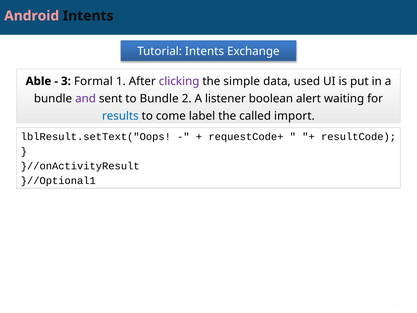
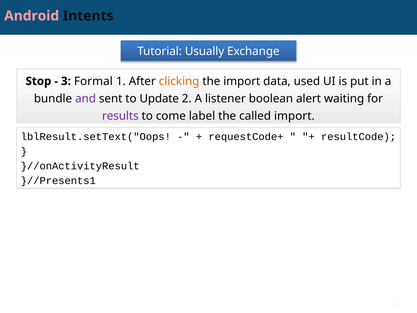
Tutorial Intents: Intents -> Usually (205, 51)
Able: Able -> Stop (38, 81)
clicking colour: purple -> orange (179, 81)
the simple: simple -> import (242, 81)
to Bundle: Bundle -> Update (159, 98)
results colour: blue -> purple (120, 116)
}//Optional1: }//Optional1 -> }//Presents1 (58, 180)
